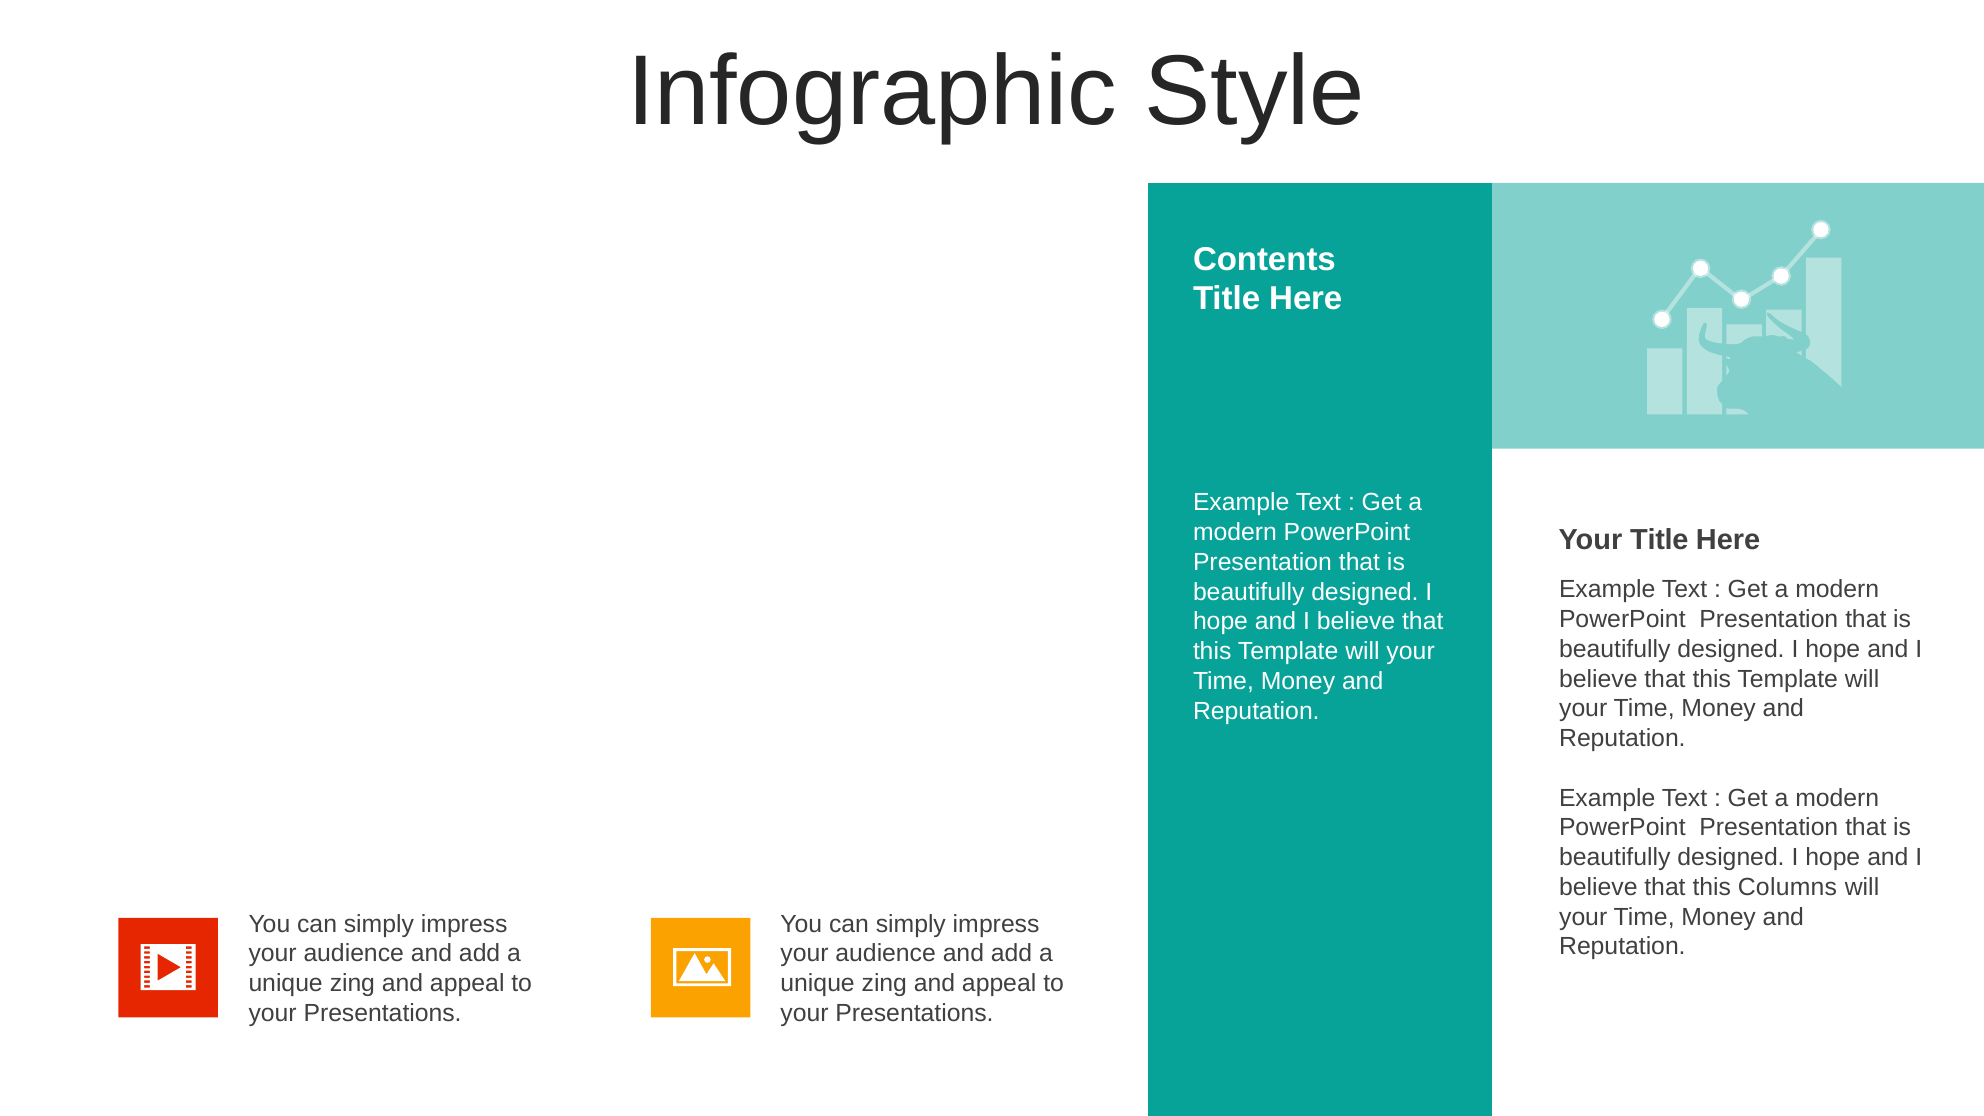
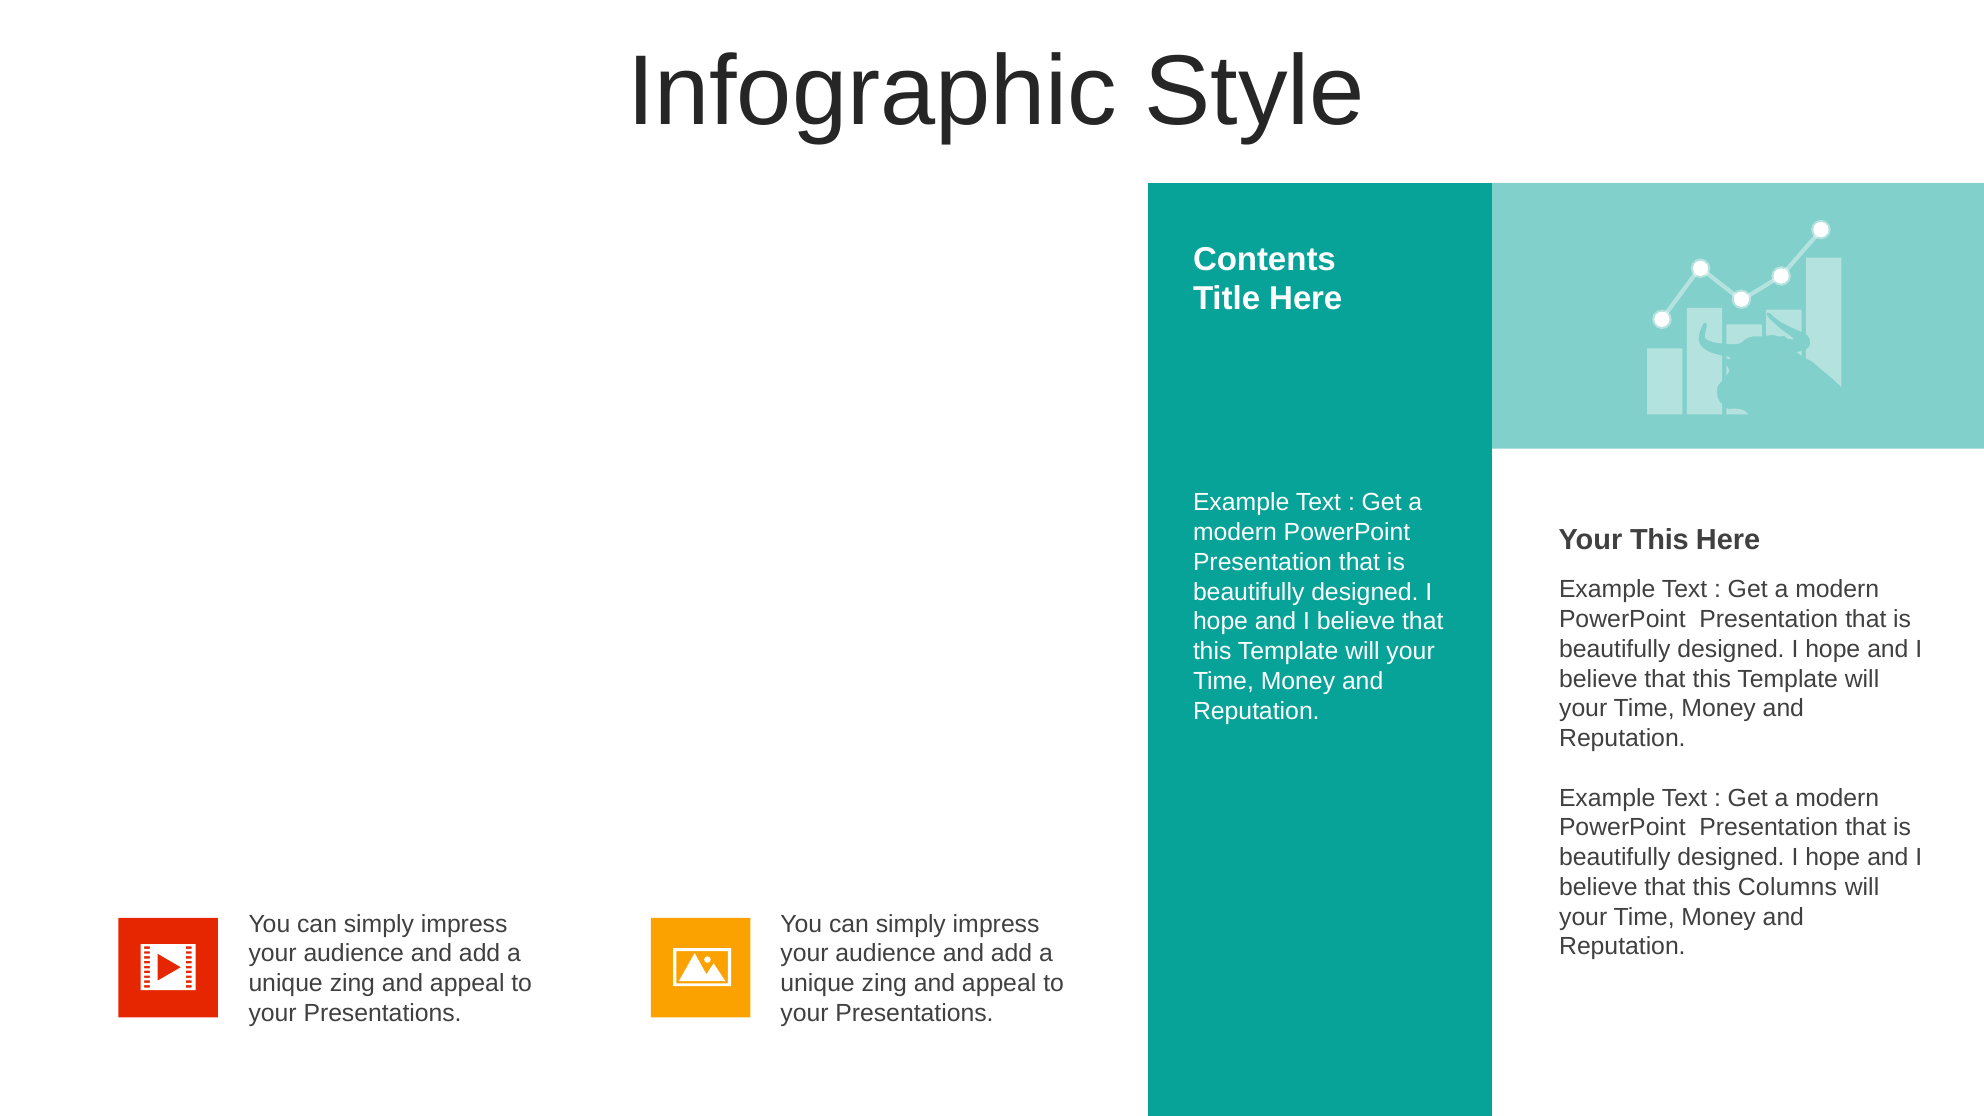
Your Title: Title -> This (1659, 540)
